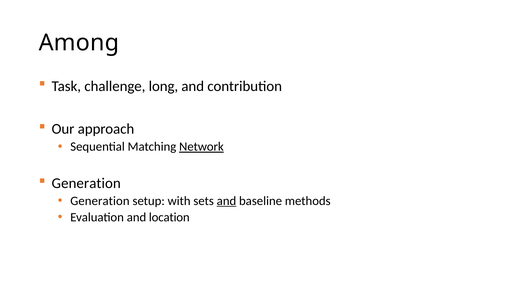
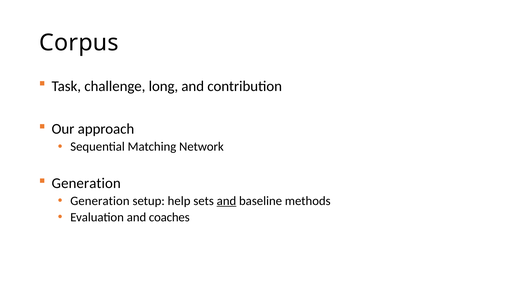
Among: Among -> Corpus (79, 43)
Network underline: present -> none (201, 146)
with: with -> help (179, 200)
location: location -> coaches (169, 217)
